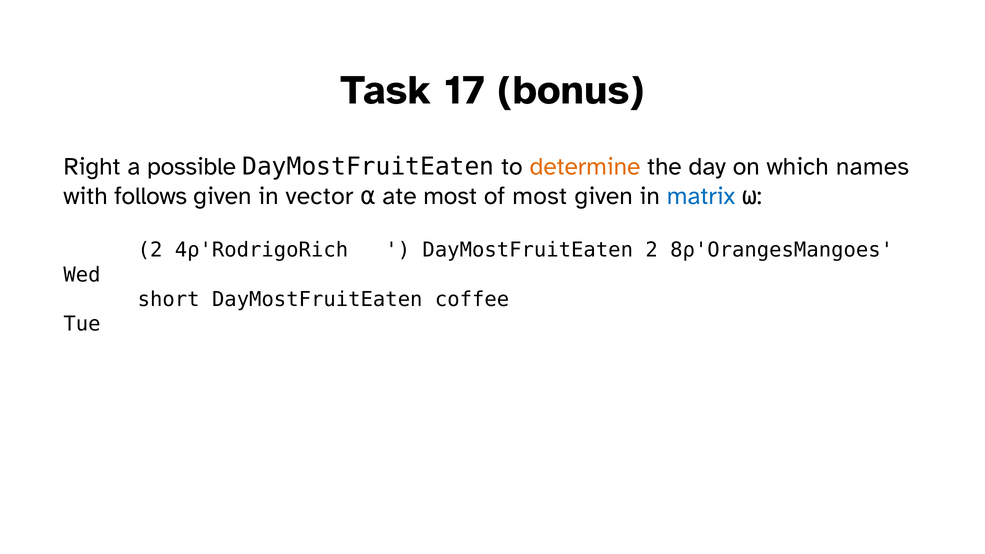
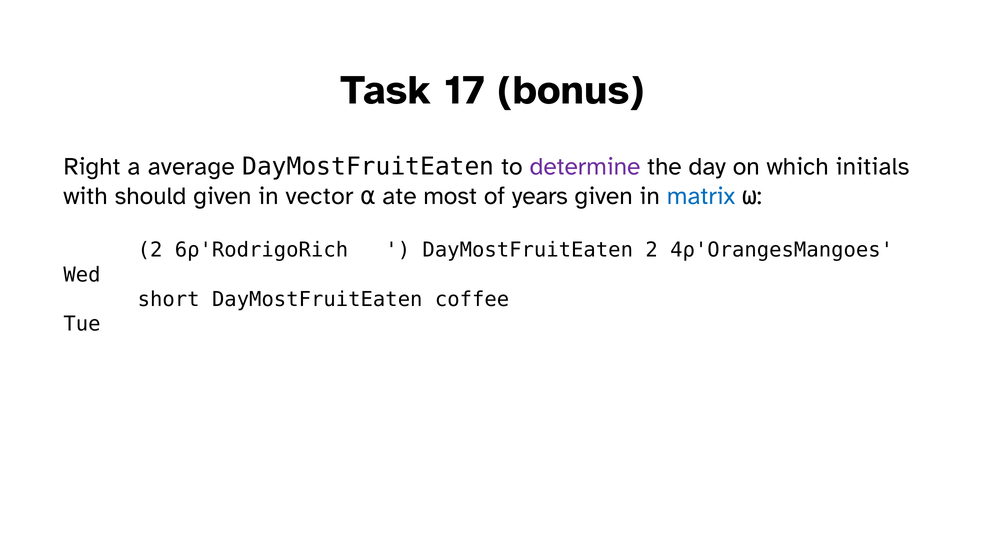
possible: possible -> average (191, 167)
determine colour: orange -> purple (585, 167)
names: names -> initials (873, 167)
follows: follows -> should (150, 196)
of most: most -> years (540, 196)
4⍴'RodrigoRich: 4⍴'RodrigoRich -> 6⍴'RodrigoRich (261, 250)
8⍴'OrangesMangoes: 8⍴'OrangesMangoes -> 4⍴'OrangesMangoes (782, 250)
